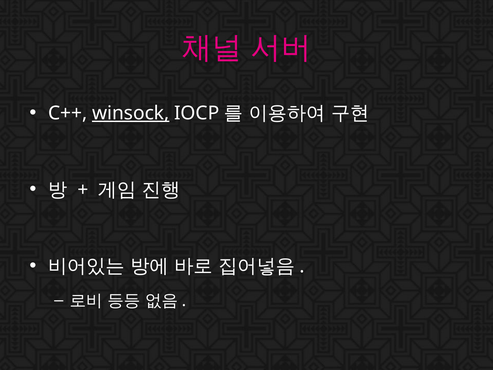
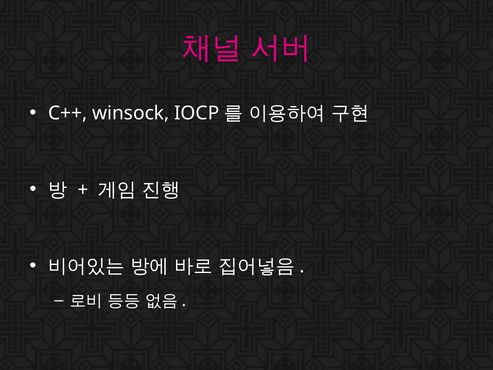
winsock underline: present -> none (131, 113)
